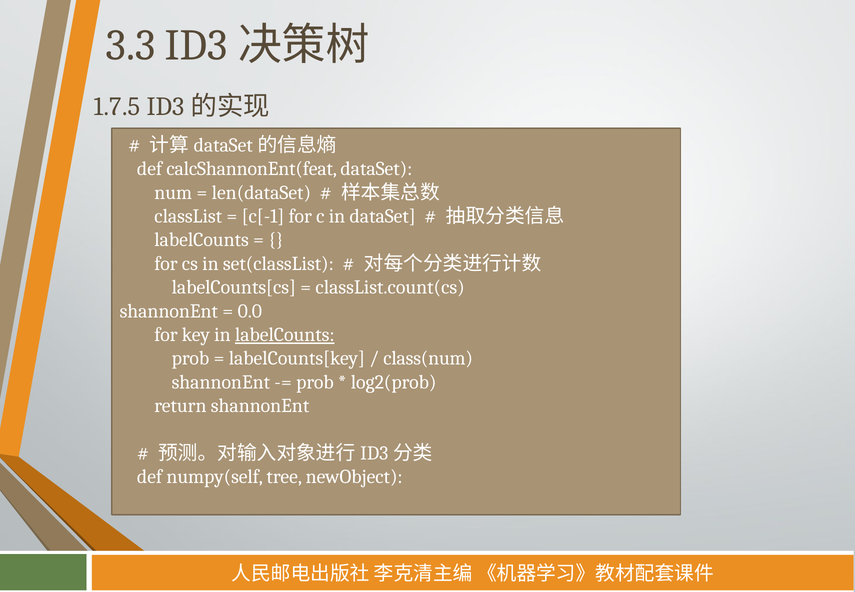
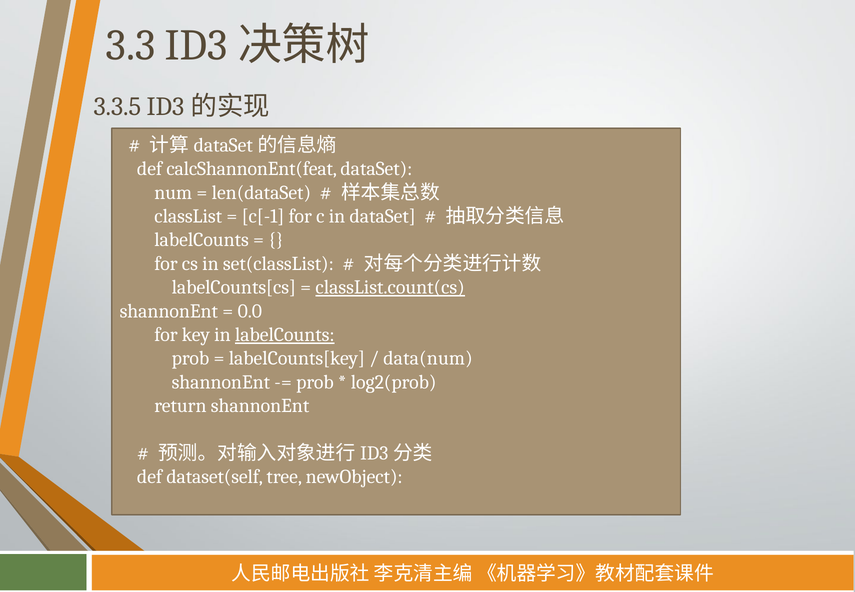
1.7.5: 1.7.5 -> 3.3.5 (117, 107)
classList.count(cs underline: none -> present (390, 287)
class(num: class(num -> data(num (428, 358)
numpy(self: numpy(self -> dataset(self (215, 477)
